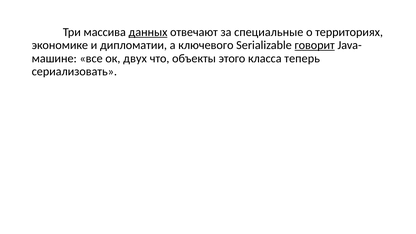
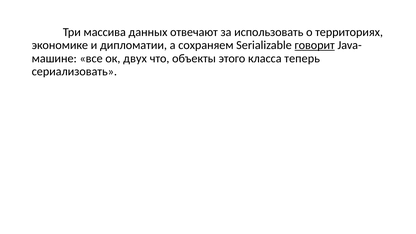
данных underline: present -> none (148, 32)
специальные: специальные -> использовать (269, 32)
ключевого: ключевого -> сохраняем (206, 45)
